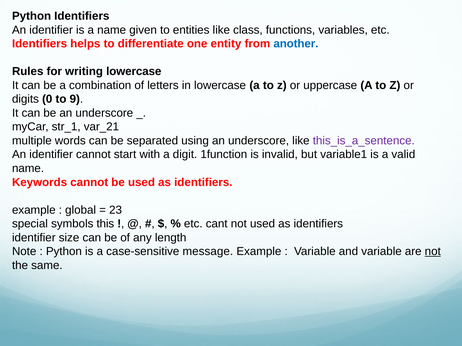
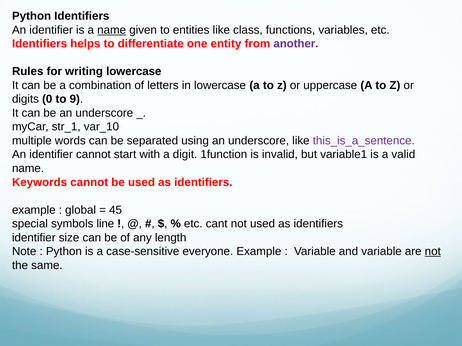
name underline: none -> present (112, 30)
another colour: blue -> purple (296, 44)
var_21: var_21 -> var_10 (101, 127)
23: 23 -> 45 (116, 210)
this: this -> line (105, 224)
message: message -> everyone (208, 252)
